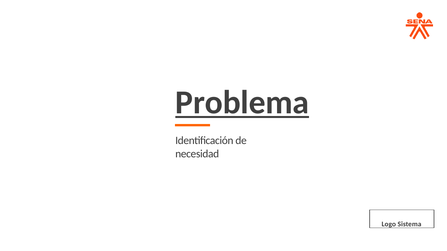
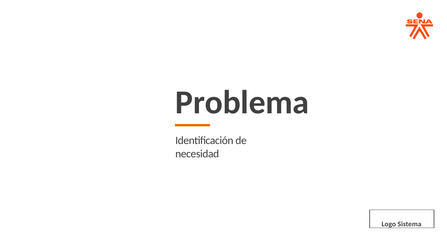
Problema underline: present -> none (242, 103)
